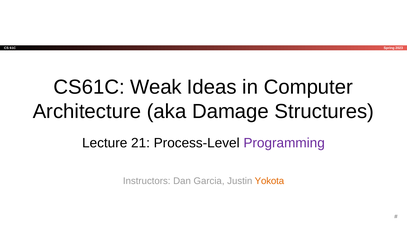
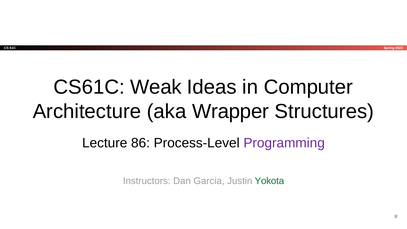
Damage: Damage -> Wrapper (231, 112)
21: 21 -> 86 (141, 143)
Yokota colour: orange -> green (269, 181)
